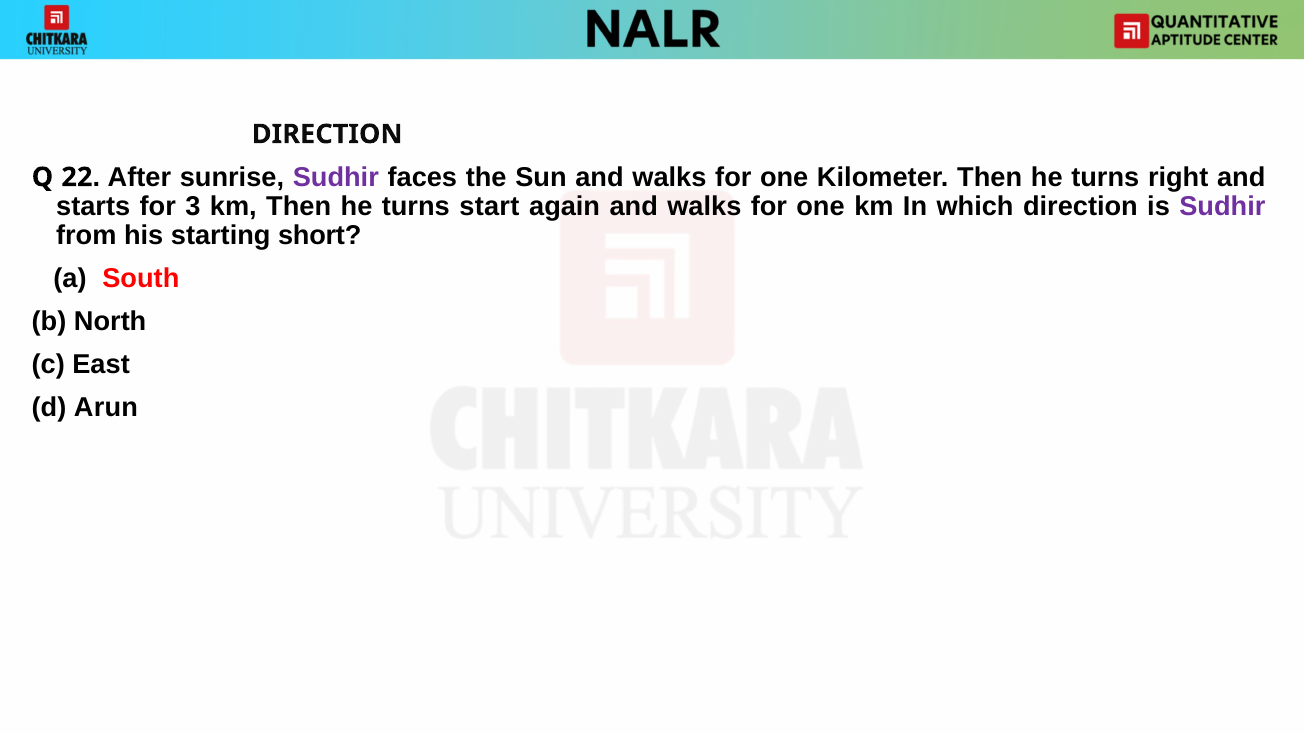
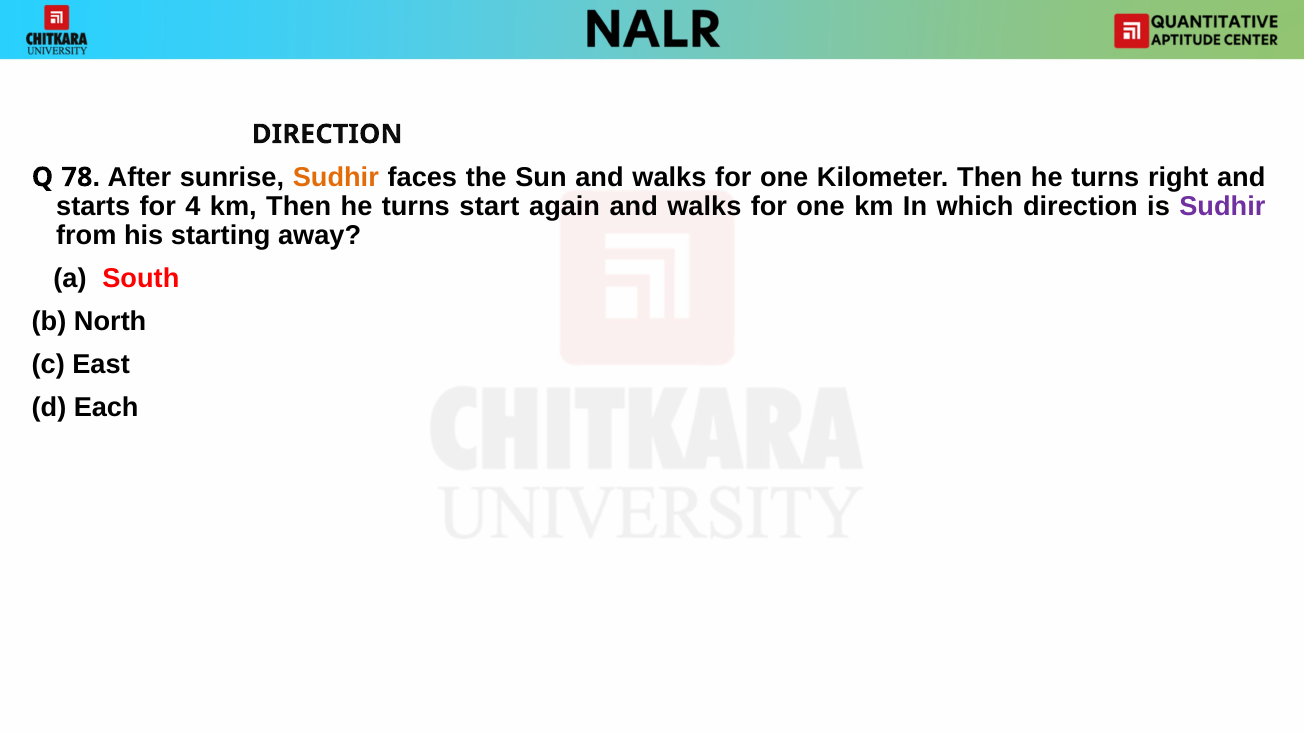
22: 22 -> 78 (77, 177)
Sudhir colour: purple -> orange (336, 177)
3: 3 -> 4 (193, 206)
short: short -> away (320, 236)
Arun: Arun -> Each (106, 408)
